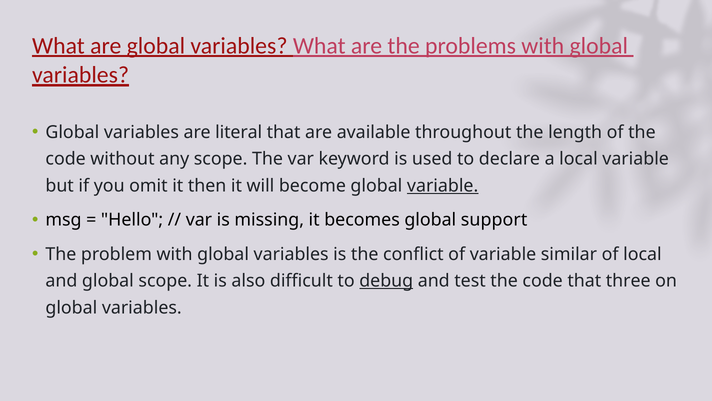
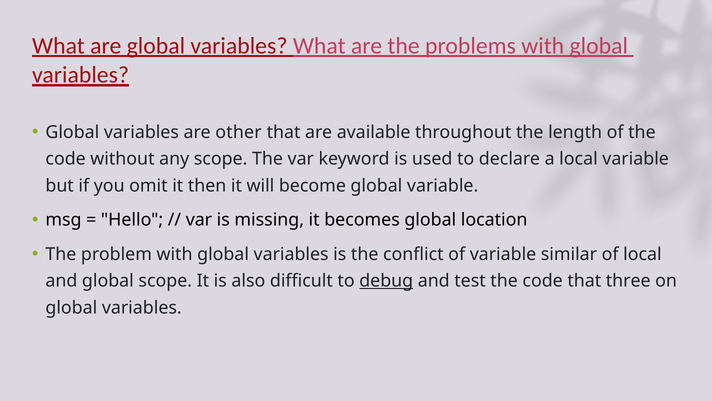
literal: literal -> other (239, 132)
variable underline: present -> none (443, 186)
support: support -> location (494, 220)
